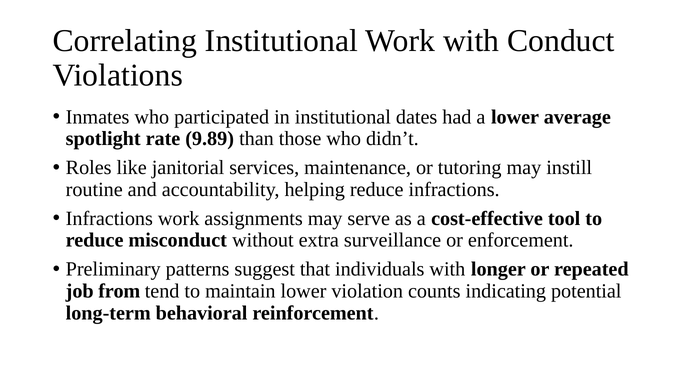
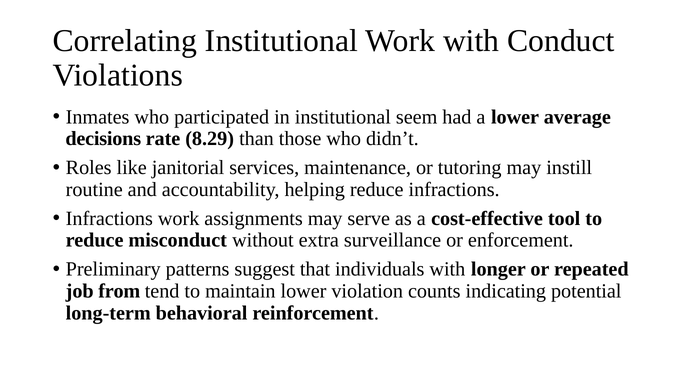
dates: dates -> seem (417, 117)
spotlight: spotlight -> decisions (103, 139)
9.89: 9.89 -> 8.29 (210, 139)
